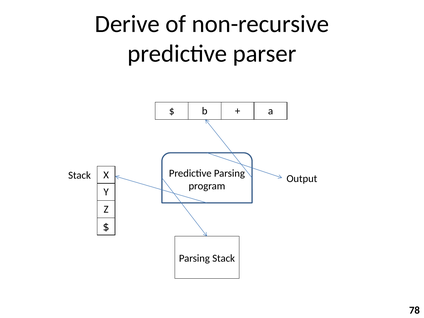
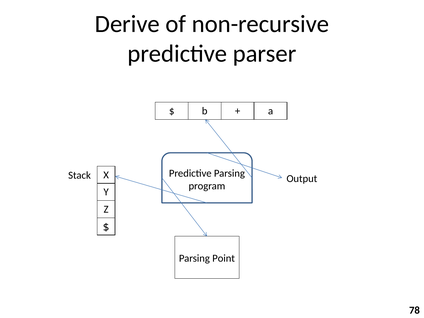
Parsing Stack: Stack -> Point (224, 258)
